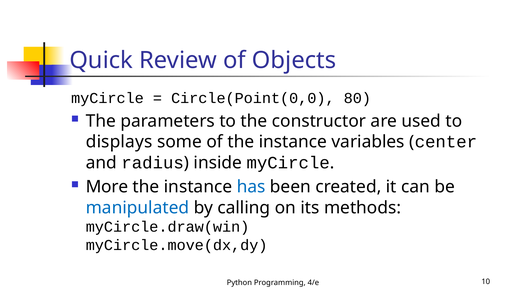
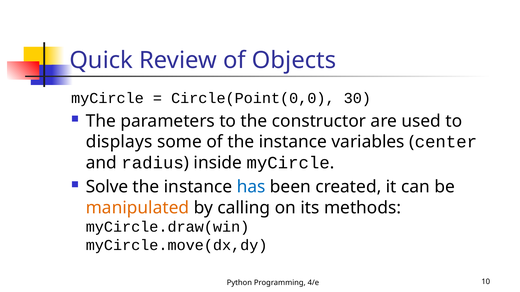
80: 80 -> 30 (357, 98)
More: More -> Solve (107, 187)
manipulated colour: blue -> orange (137, 208)
